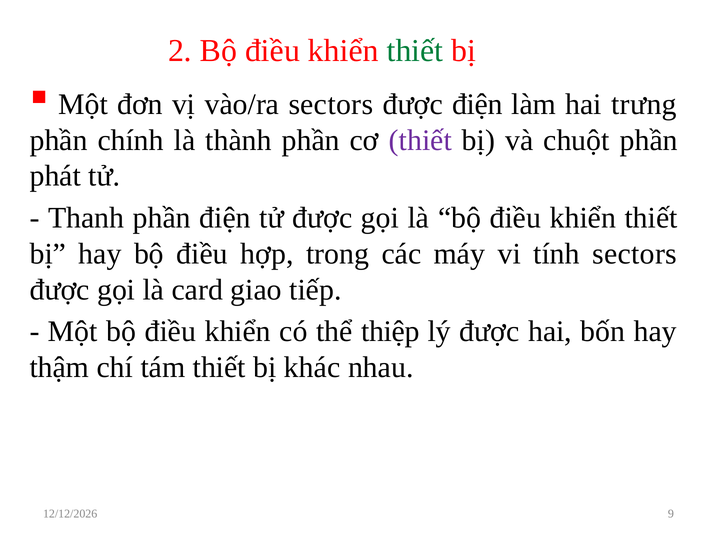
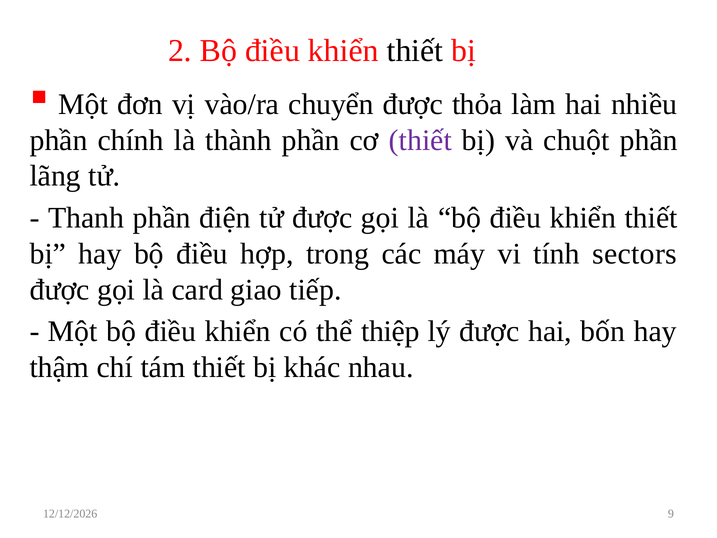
thiết colour: green -> black (415, 51)
vào/ra sectors: sectors -> chuyển (331, 104)
được điện: điện -> thỏa (477, 104)
trưng: trưng -> nhiều (644, 104)
phát: phát -> lãng (55, 176)
